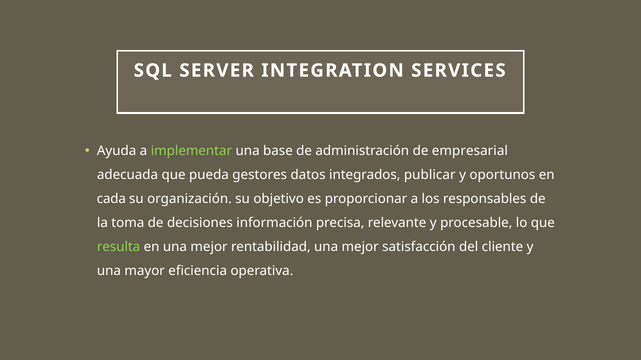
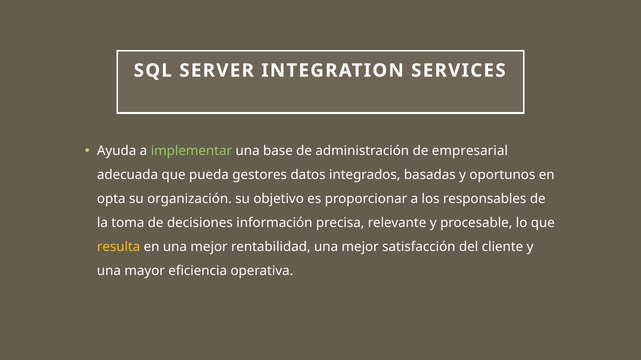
publicar: publicar -> basadas (430, 175)
cada: cada -> opta (111, 199)
resulta colour: light green -> yellow (119, 247)
